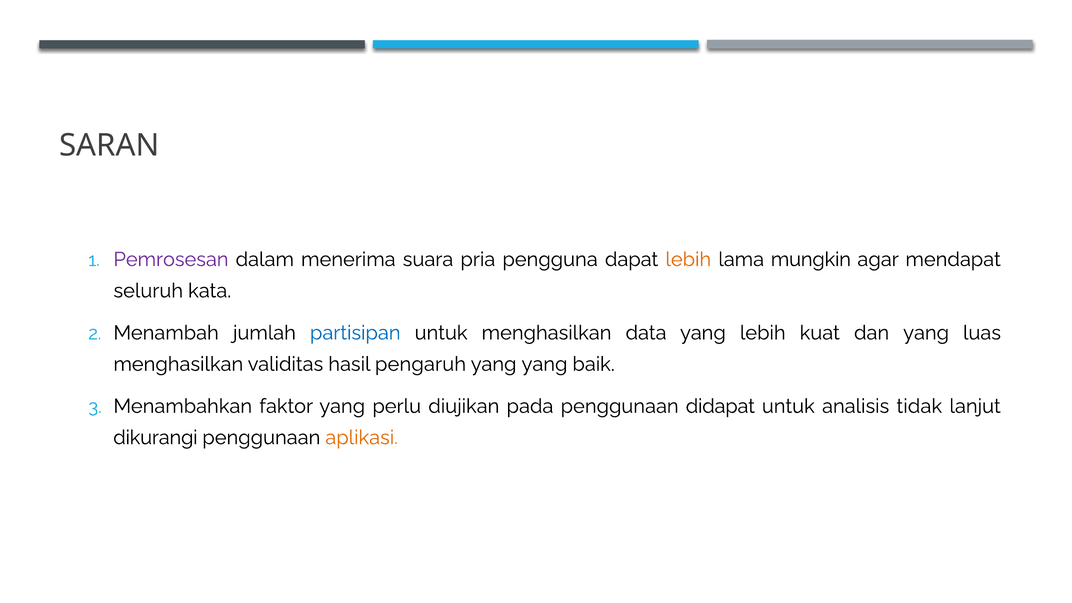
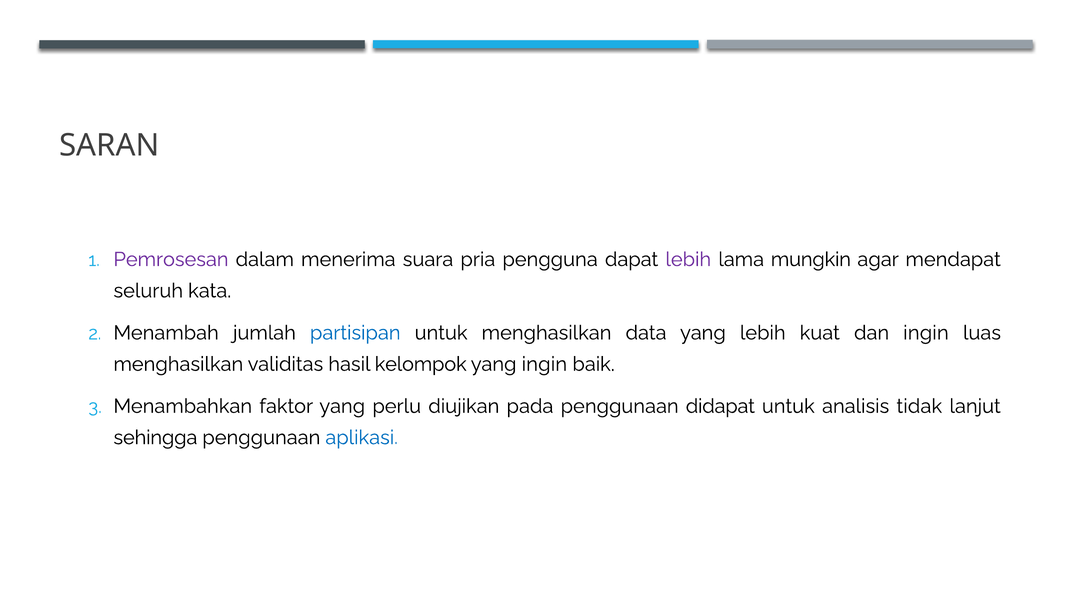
lebih colour: orange -> purple (688, 259)
dan yang: yang -> ingin (926, 333)
pengaruh: pengaruh -> kelompok (421, 364)
yang yang: yang -> ingin (544, 364)
dikurangi: dikurangi -> sehingga (155, 438)
aplikasi colour: orange -> blue (362, 438)
